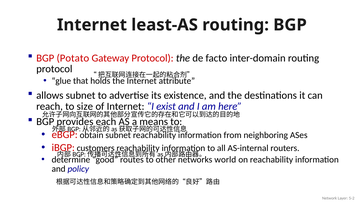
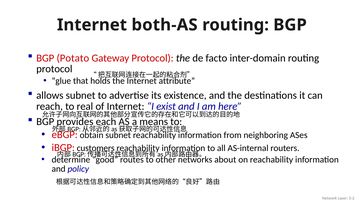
least-AS: least-AS -> both-AS (165, 25)
size: size -> real (85, 106)
world: world -> about (225, 159)
